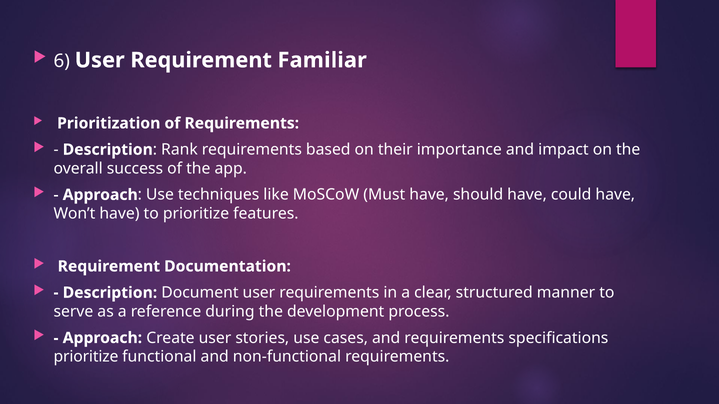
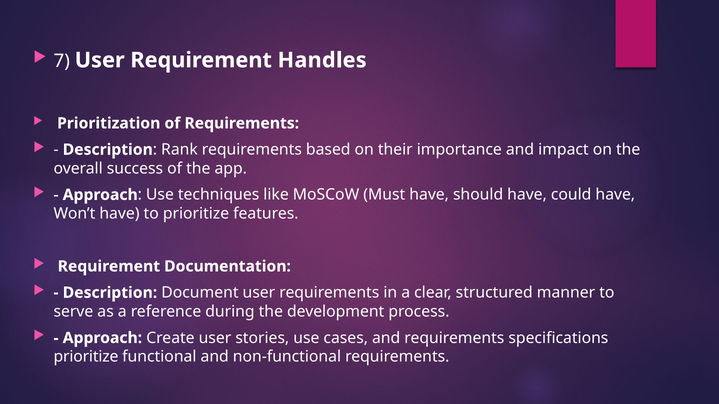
6: 6 -> 7 (62, 61)
Familiar: Familiar -> Handles (322, 60)
